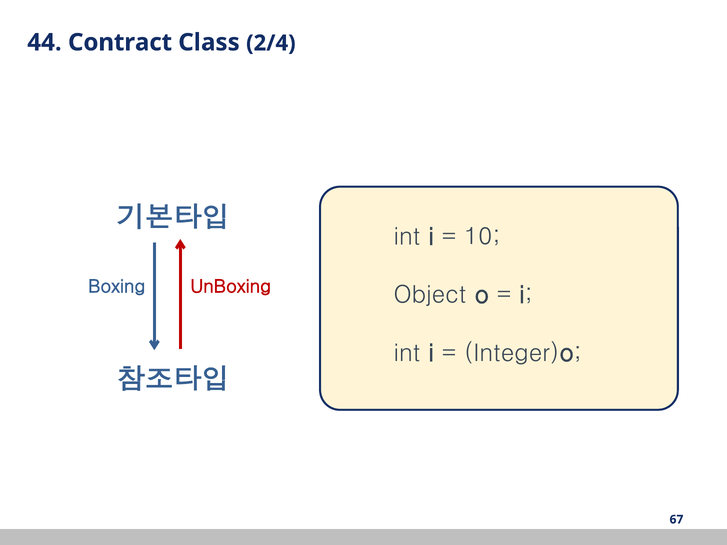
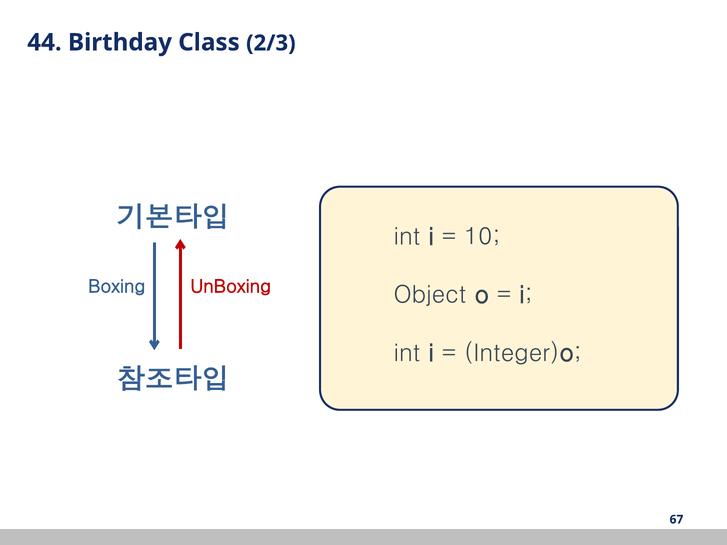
Contract: Contract -> Birthday (120, 42)
2/4: 2/4 -> 2/3 (271, 43)
